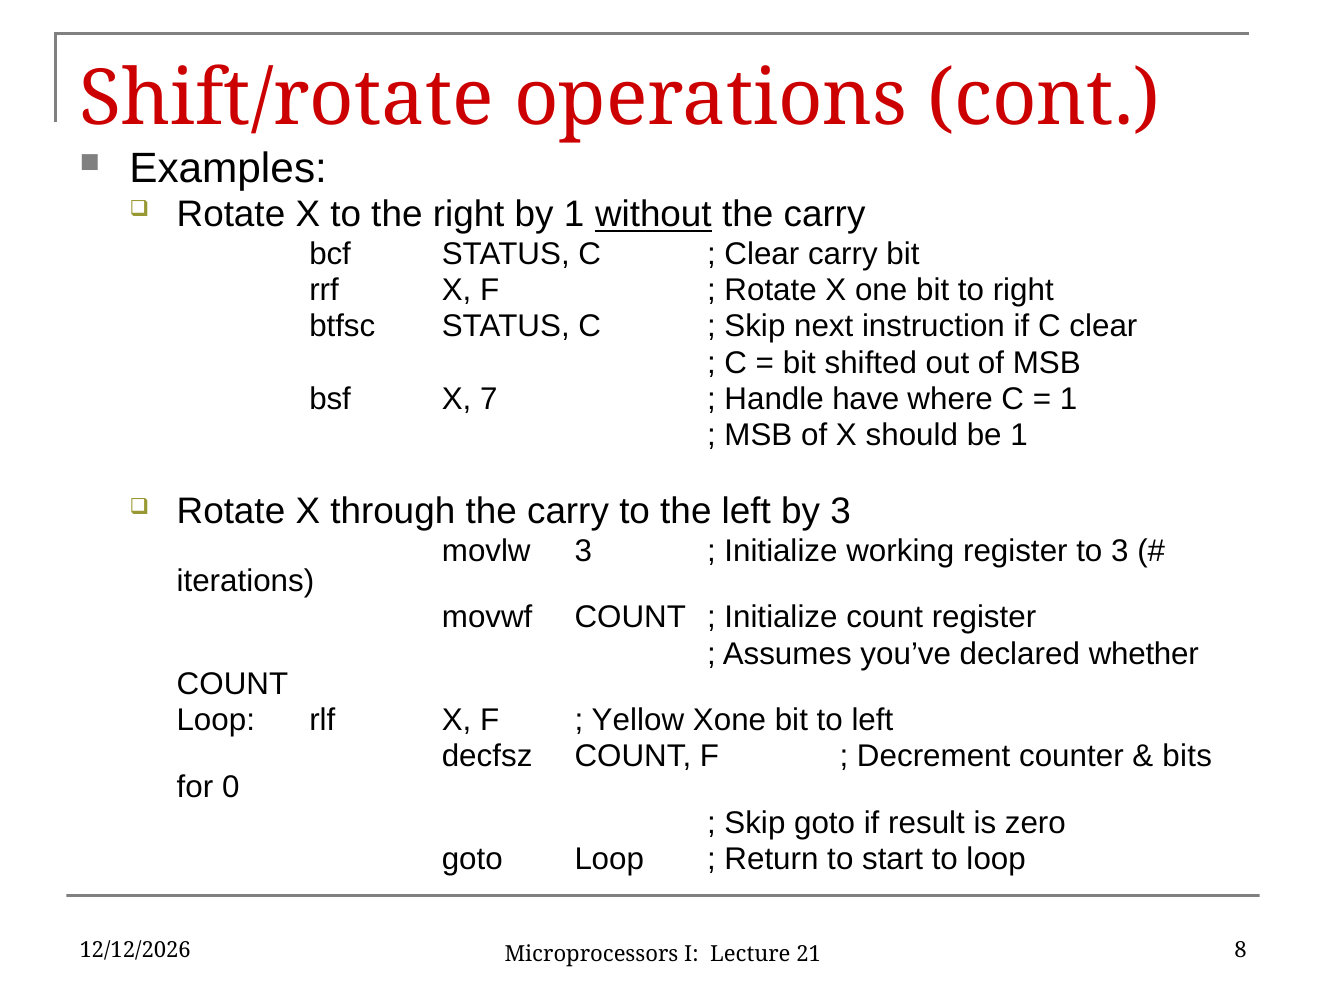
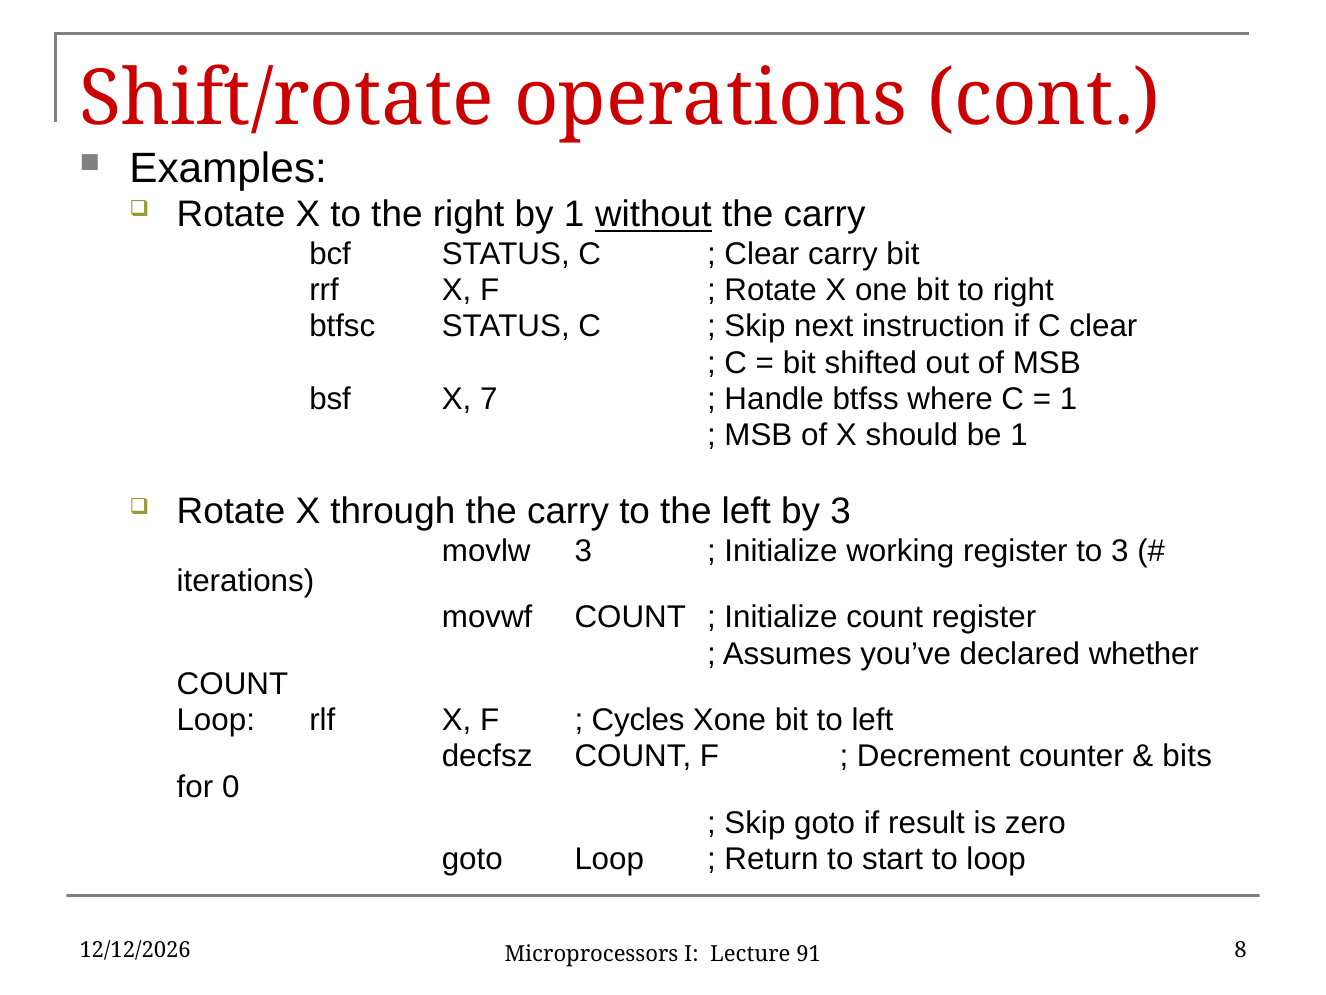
have: have -> btfss (866, 399)
Yellow: Yellow -> Cycles (638, 720)
21: 21 -> 91 (809, 954)
